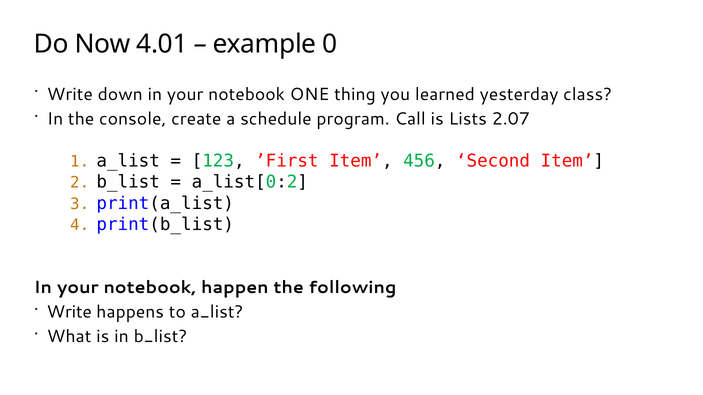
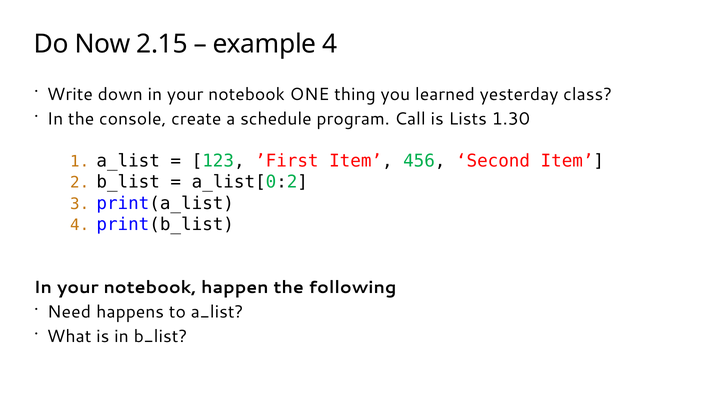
4.01: 4.01 -> 2.15 (162, 44)
example 0: 0 -> 4 (330, 44)
2.07: 2.07 -> 1.30 (511, 119)
Write: Write -> Need (69, 312)
